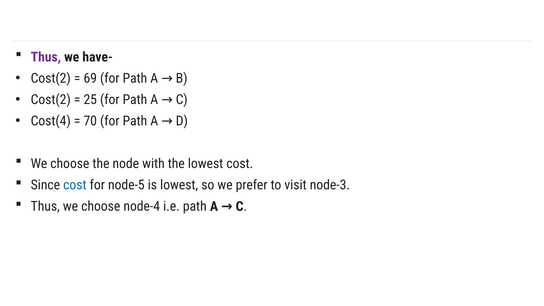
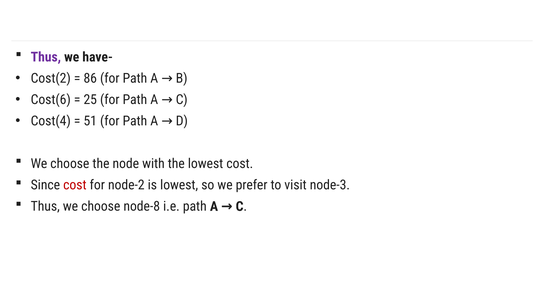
69: 69 -> 86 (90, 78)
Cost(2: Cost(2 -> Cost(6 (51, 100)
70: 70 -> 51 (90, 121)
cost colour: blue -> red (75, 185)
node-5: node-5 -> node-2 (126, 185)
node-4: node-4 -> node-8 (142, 206)
